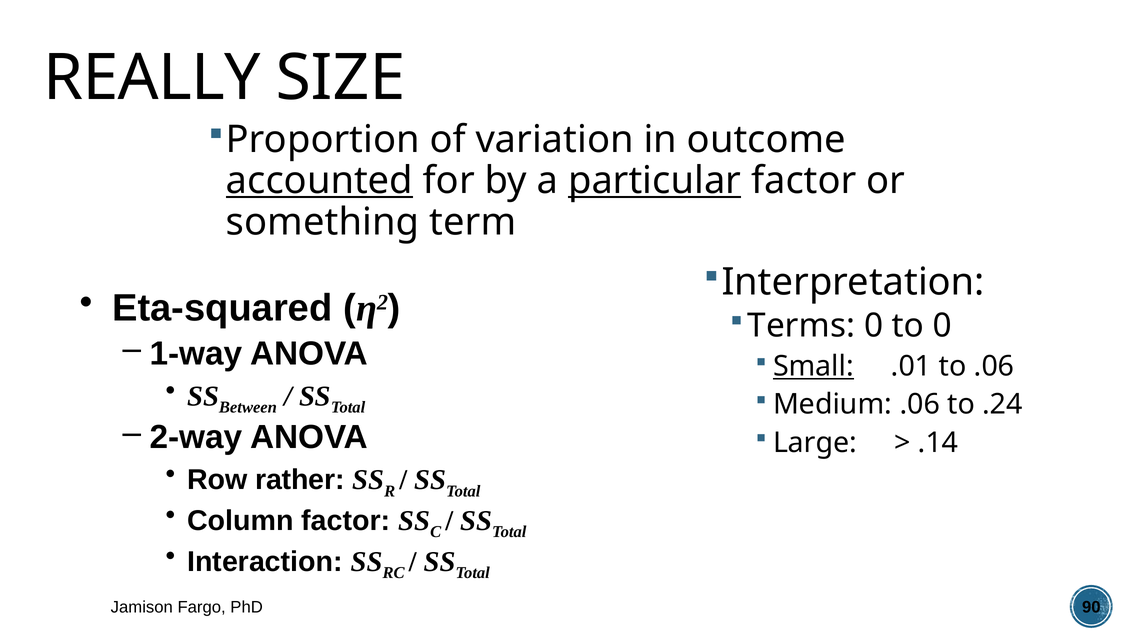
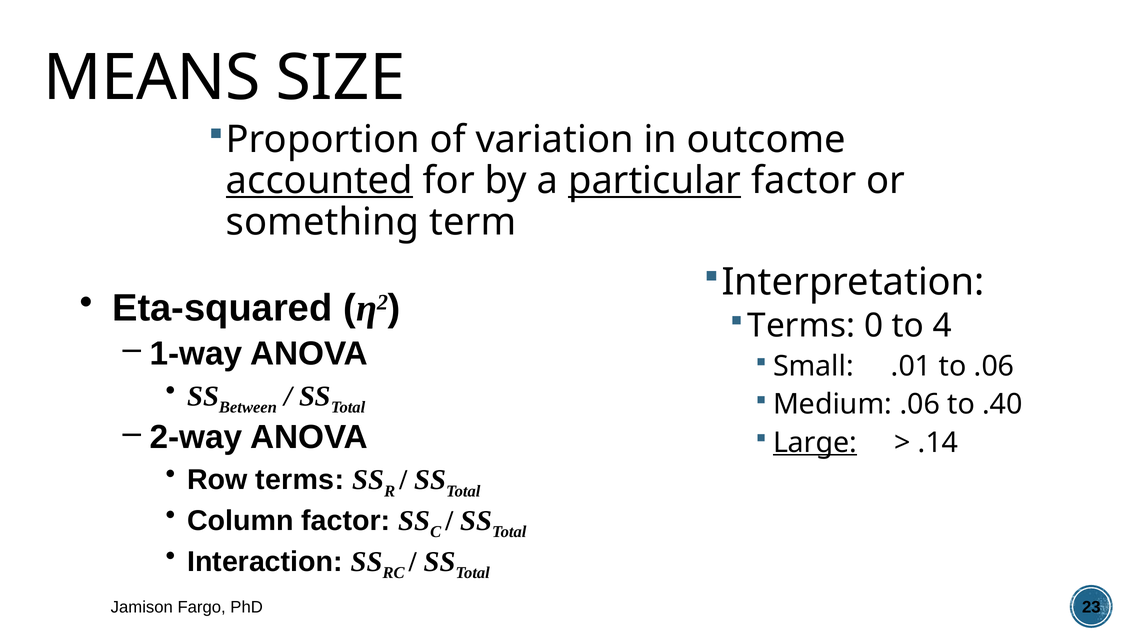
REALLY: REALLY -> MEANS (152, 78)
to 0: 0 -> 4 (942, 325)
Small underline: present -> none (813, 366)
.24: .24 -> .40 (1002, 404)
Large underline: none -> present (815, 442)
Row rather: rather -> terms (300, 480)
90: 90 -> 23 (1091, 607)
